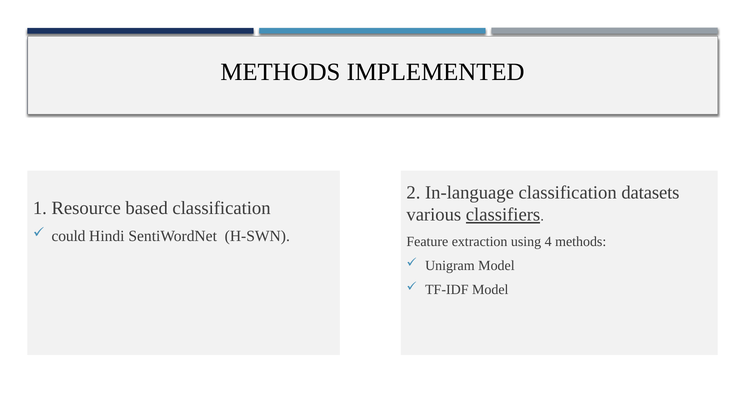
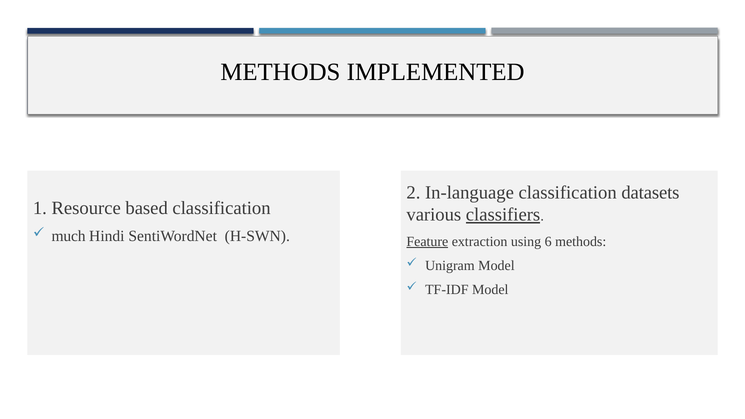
could: could -> much (69, 236)
Feature underline: none -> present (427, 241)
4: 4 -> 6 (548, 241)
